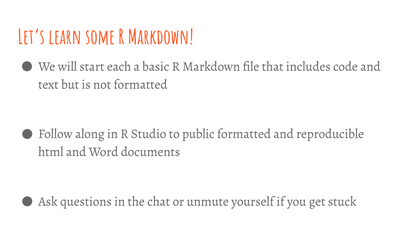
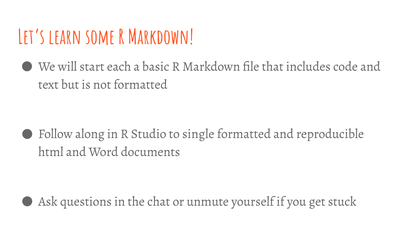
public: public -> single (198, 134)
